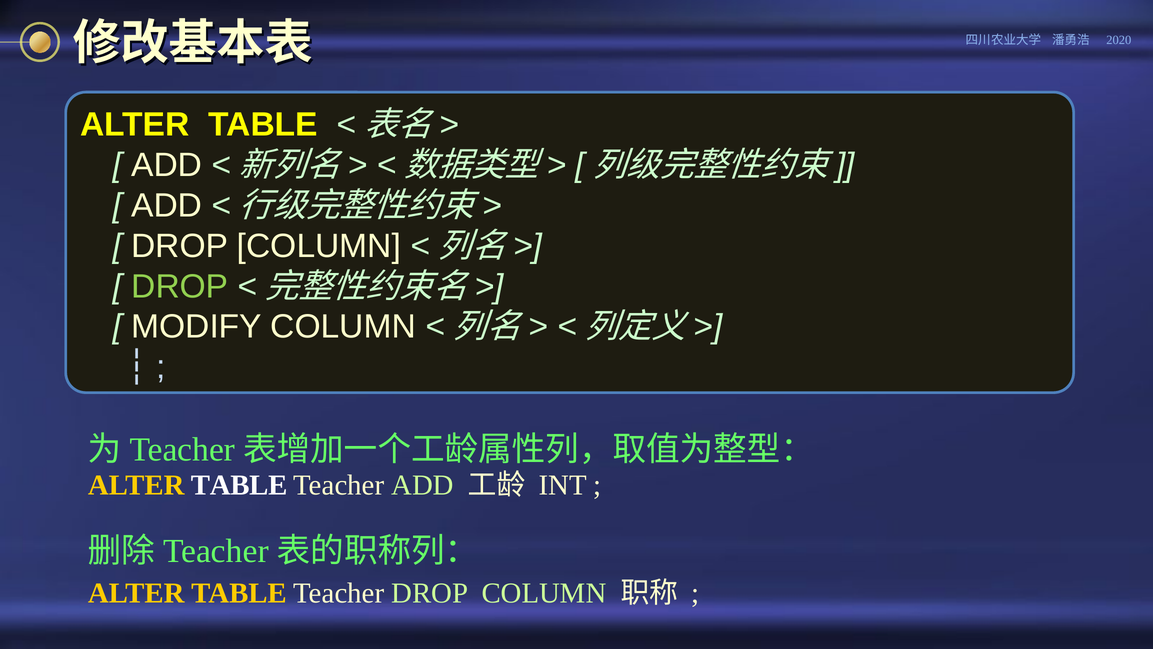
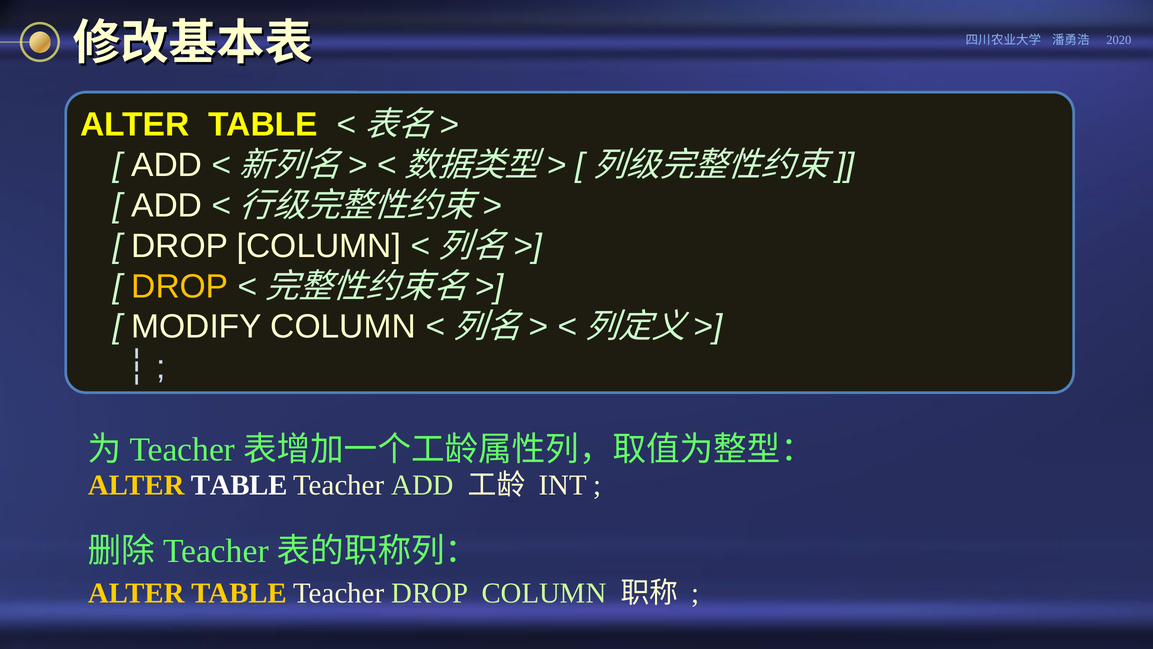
DROP colour: light green -> yellow (180, 286)
